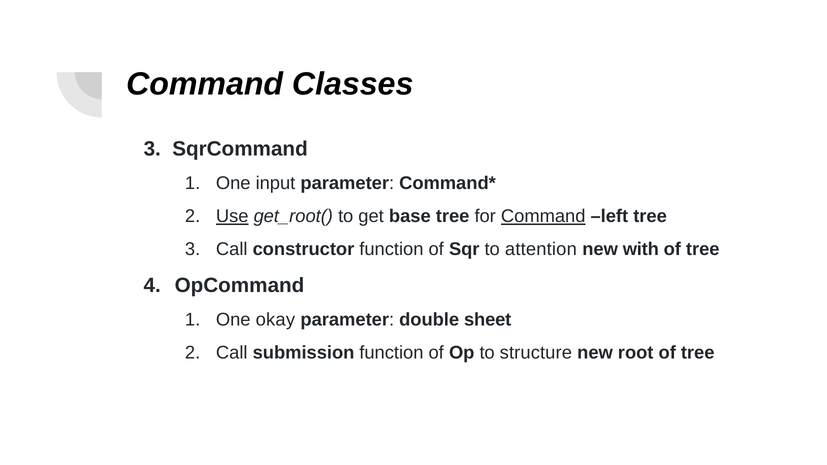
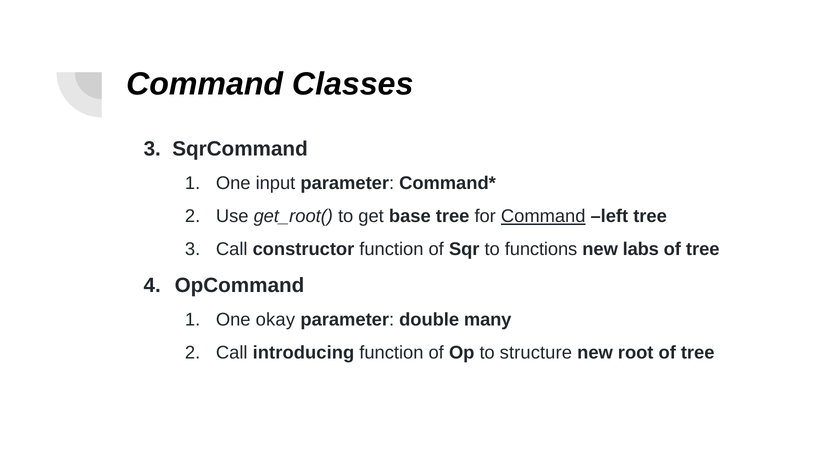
Use underline: present -> none (232, 216)
attention: attention -> functions (541, 249)
with: with -> labs (641, 249)
sheet: sheet -> many (488, 320)
submission: submission -> introducing (303, 353)
